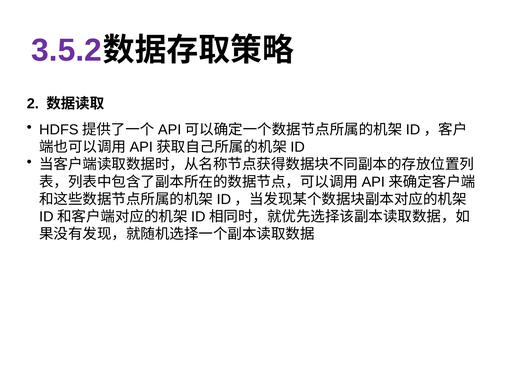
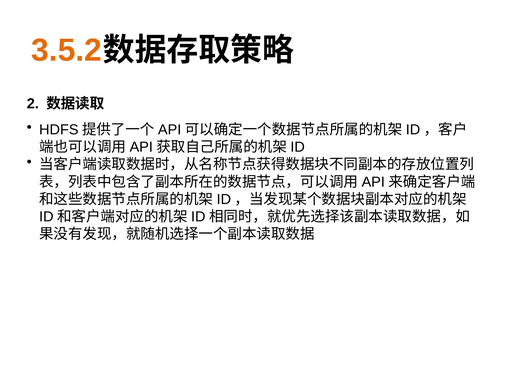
3.5.2 colour: purple -> orange (67, 50)
